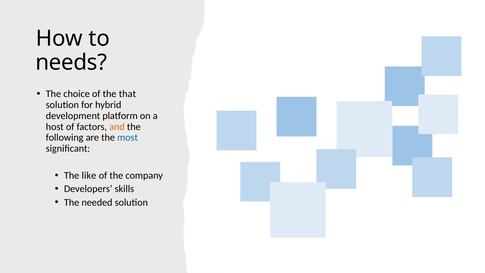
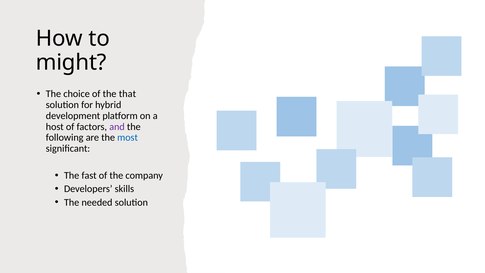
needs: needs -> might (71, 63)
and colour: orange -> purple (117, 127)
like: like -> fast (89, 175)
